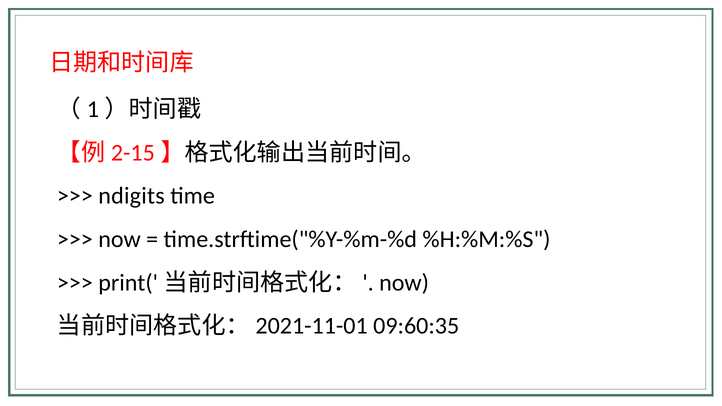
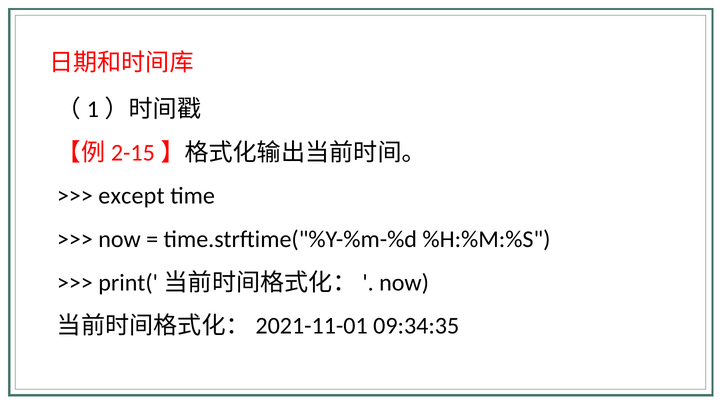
ndigits: ndigits -> except (131, 196)
09:60:35: 09:60:35 -> 09:34:35 (416, 326)
